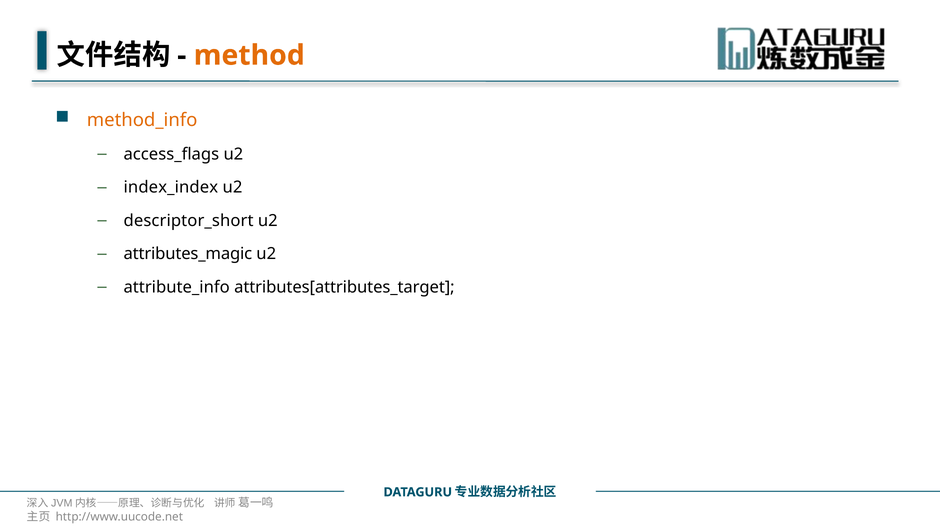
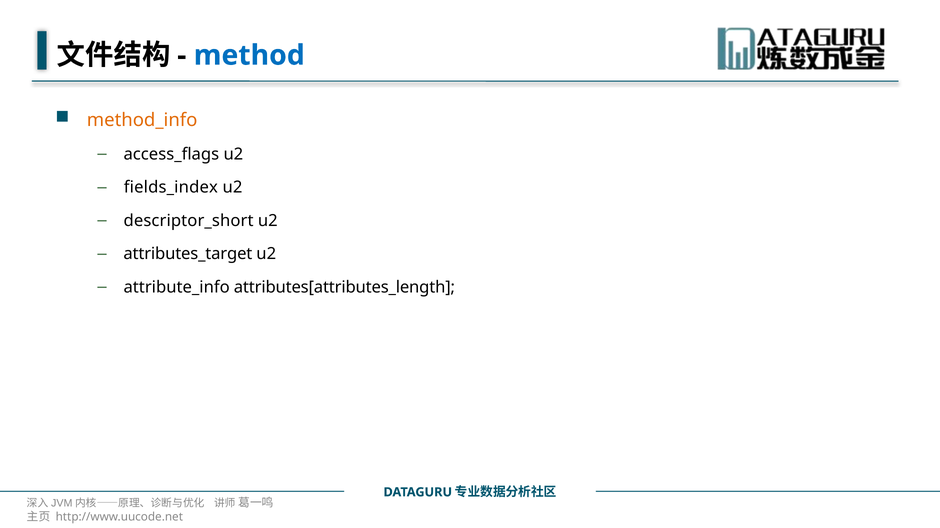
method colour: orange -> blue (249, 55)
index_index: index_index -> fields_index (171, 188)
attributes_magic: attributes_magic -> attributes_target (188, 254)
attributes[attributes_target: attributes[attributes_target -> attributes[attributes_length (344, 287)
